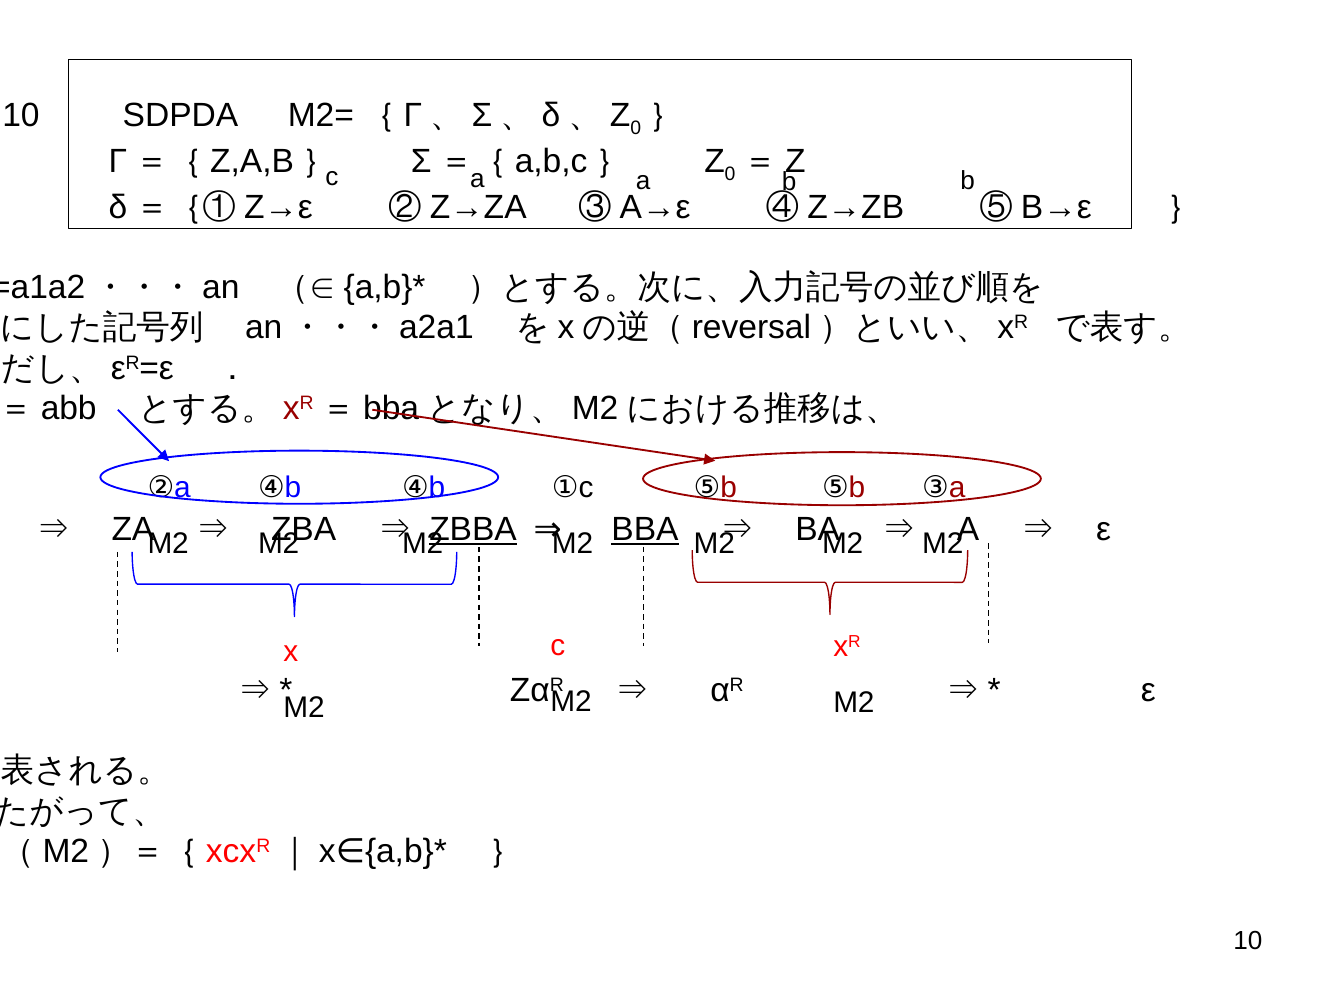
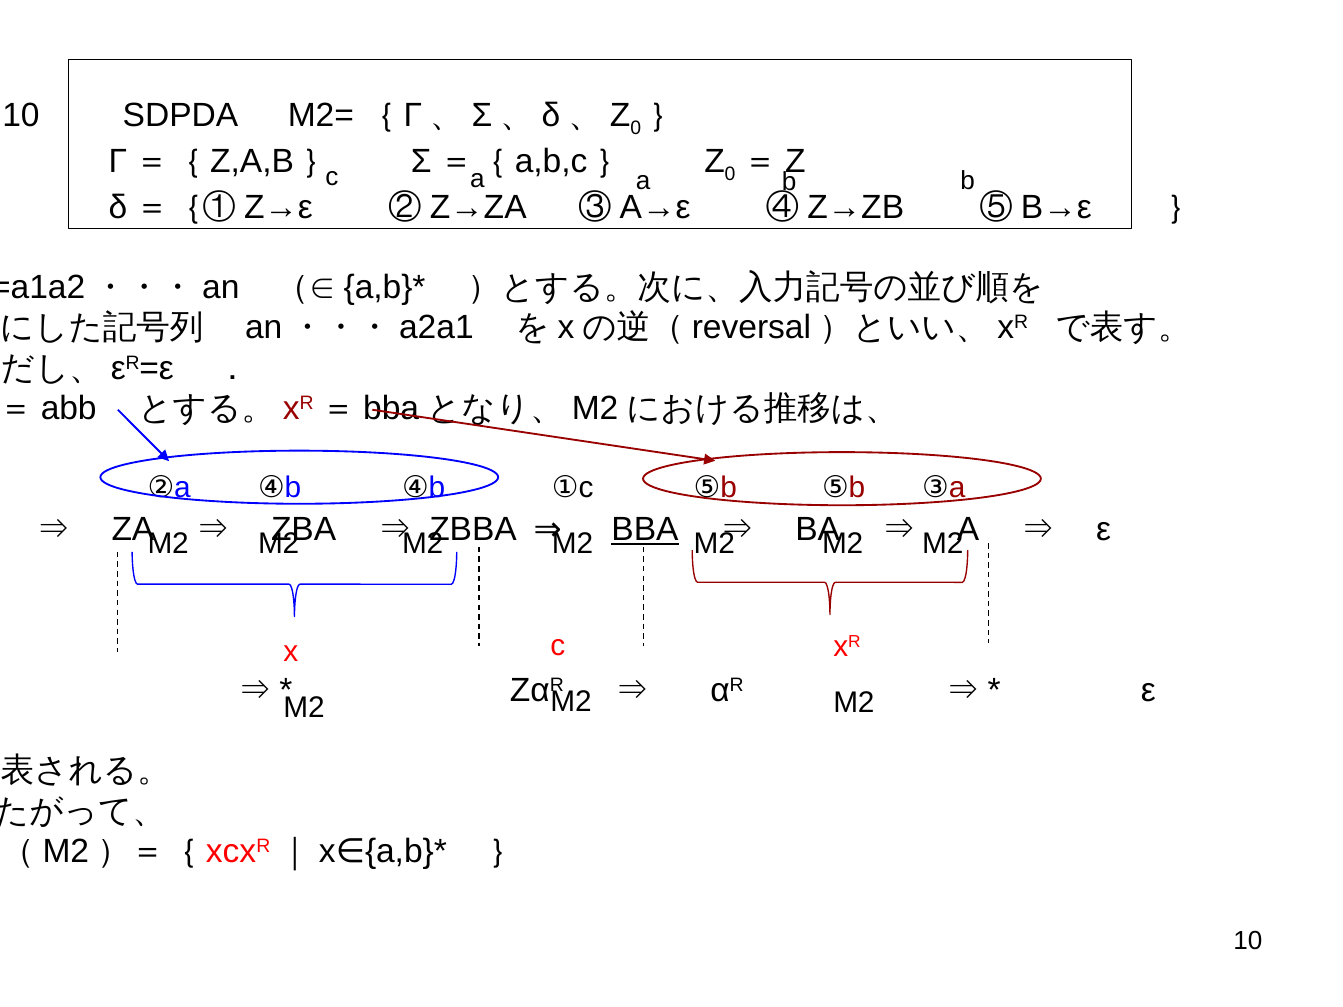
ZBBA underline: present -> none (473, 529)
